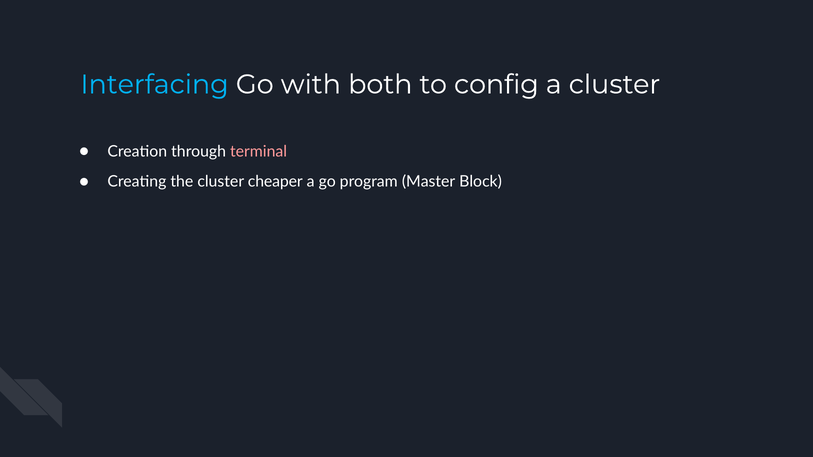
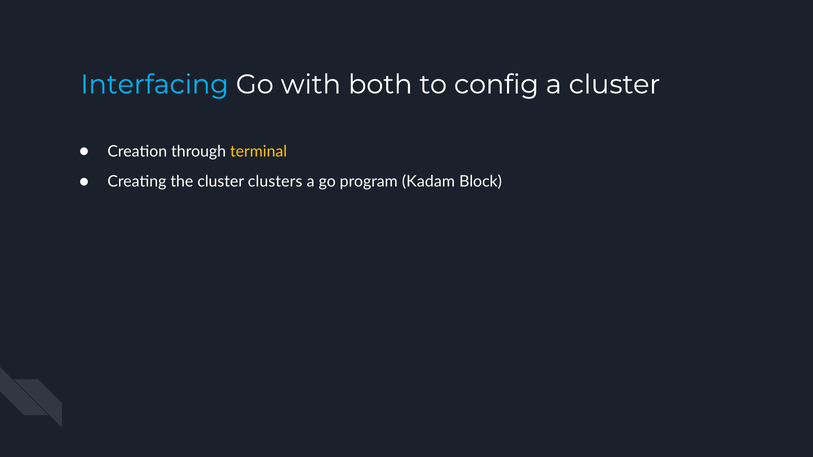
terminal colour: pink -> yellow (259, 152)
cheaper: cheaper -> clusters (275, 182)
Master: Master -> Kadam (428, 182)
